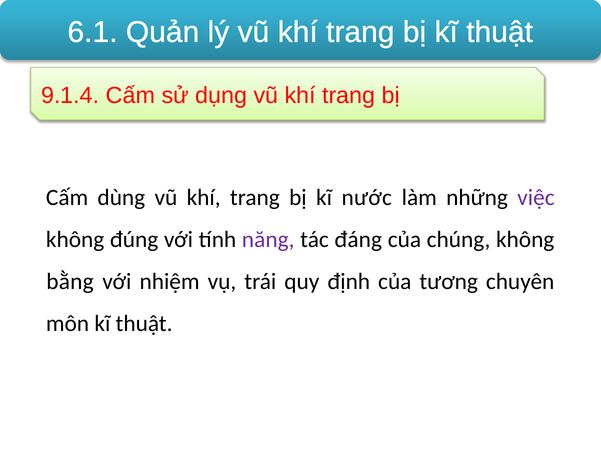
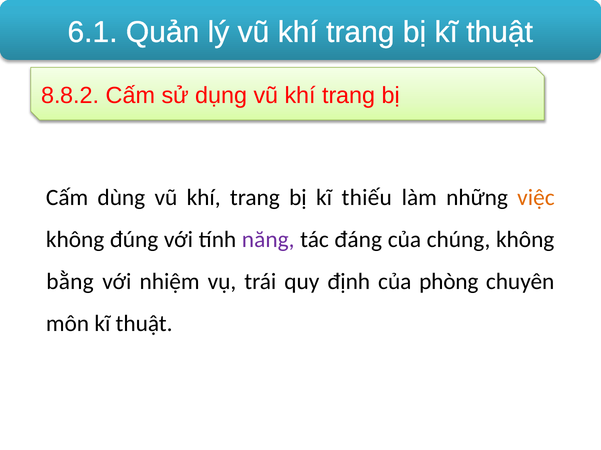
9.1.4: 9.1.4 -> 8.8.2 (70, 95)
nước: nước -> thiếu (367, 198)
việc colour: purple -> orange (536, 198)
tương: tương -> phòng (449, 282)
